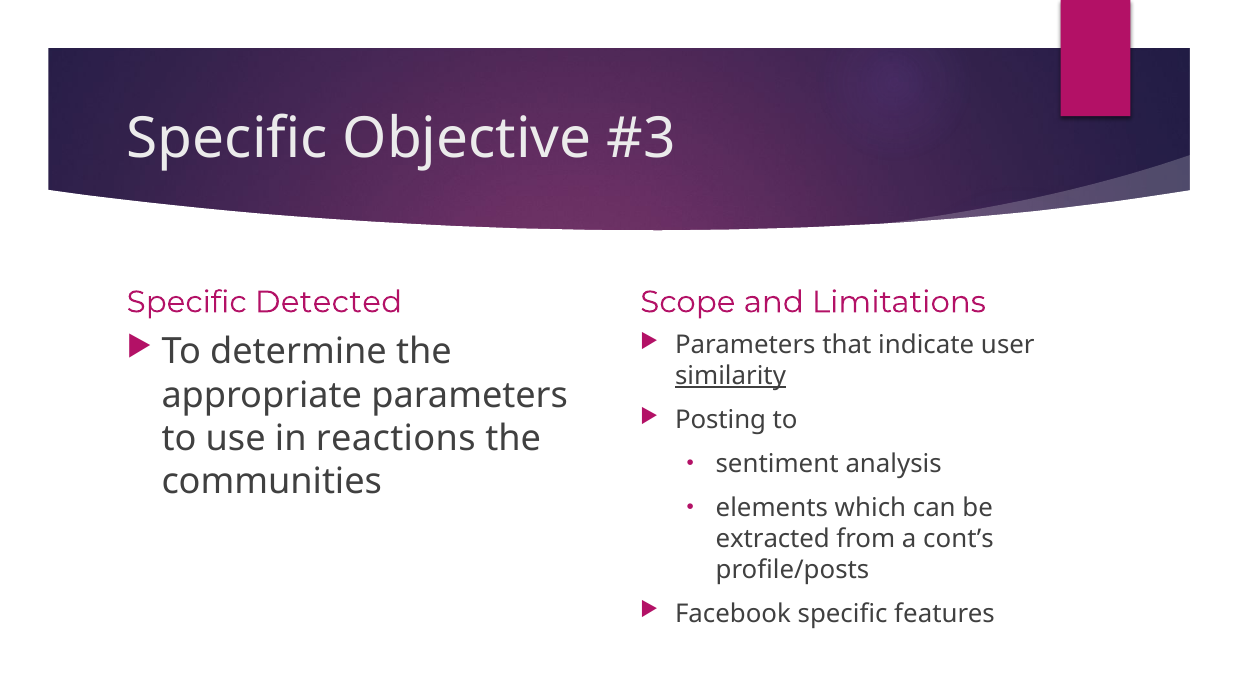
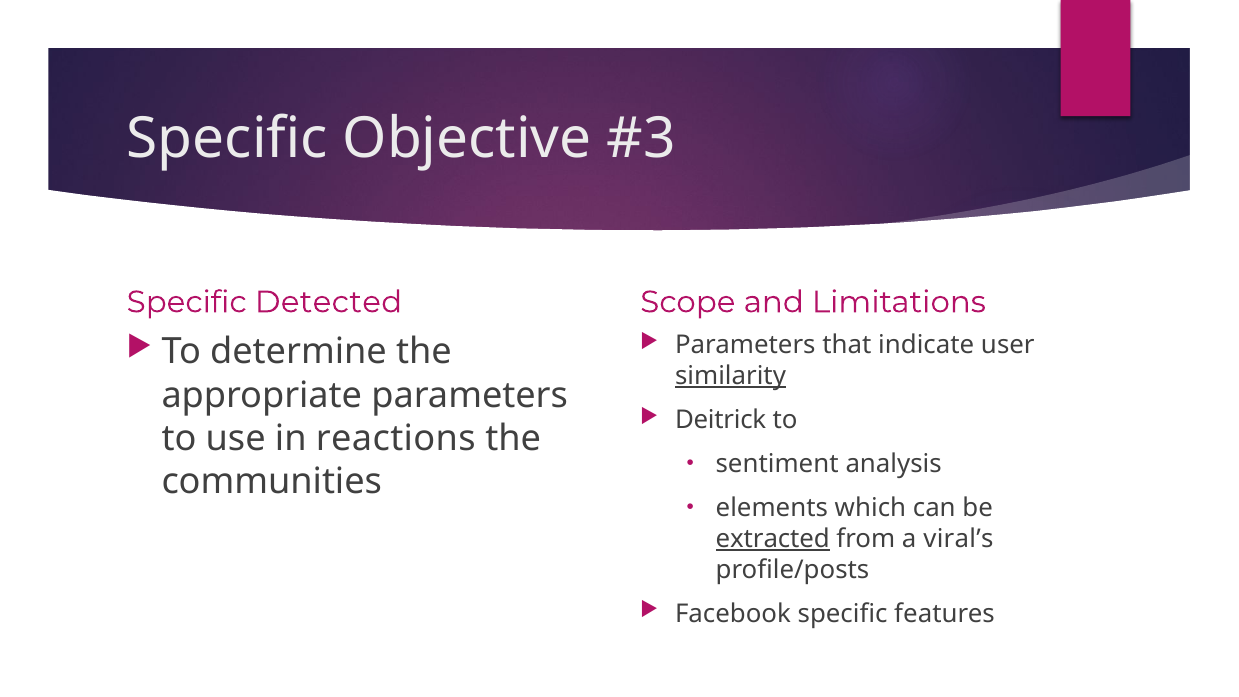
Posting: Posting -> Deitrick (721, 420)
extracted underline: none -> present (773, 539)
cont’s: cont’s -> viral’s (958, 539)
